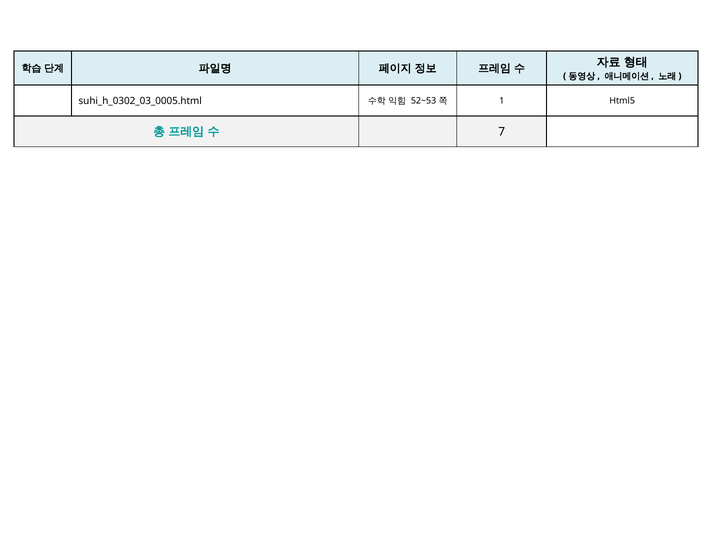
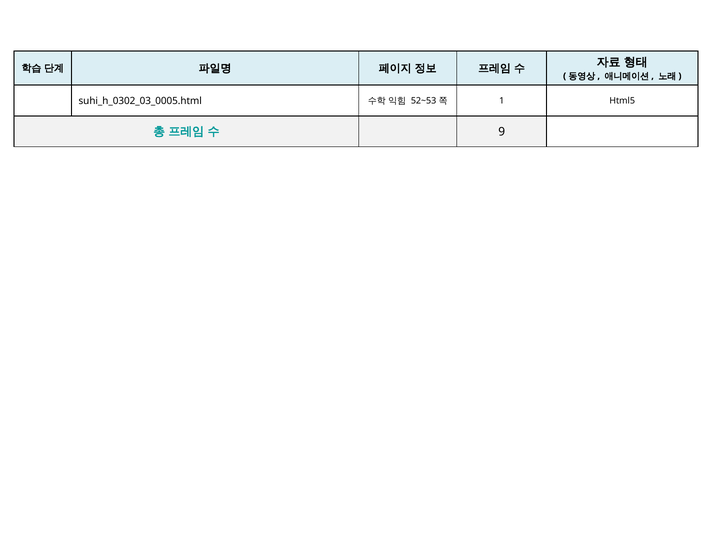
7: 7 -> 9 (502, 132)
